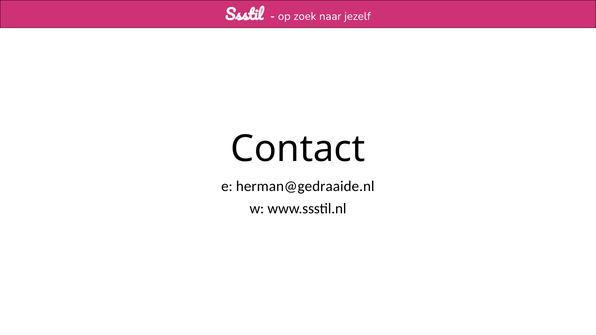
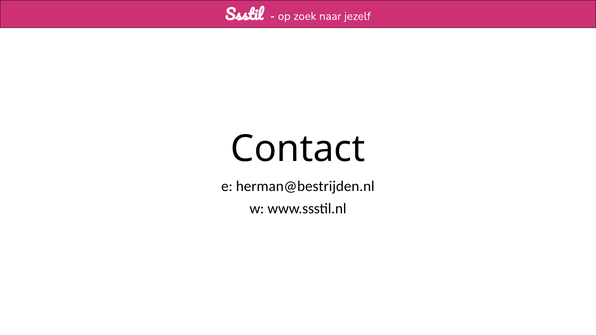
herman@gedraaide.nl: herman@gedraaide.nl -> herman@bestrijden.nl (305, 186)
